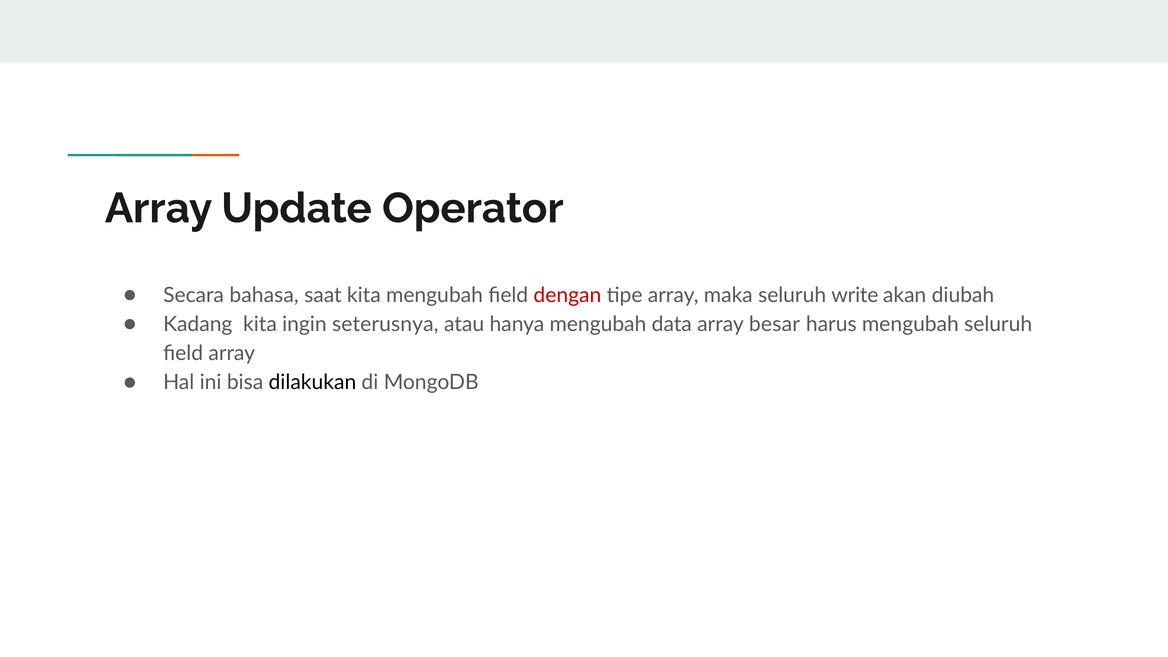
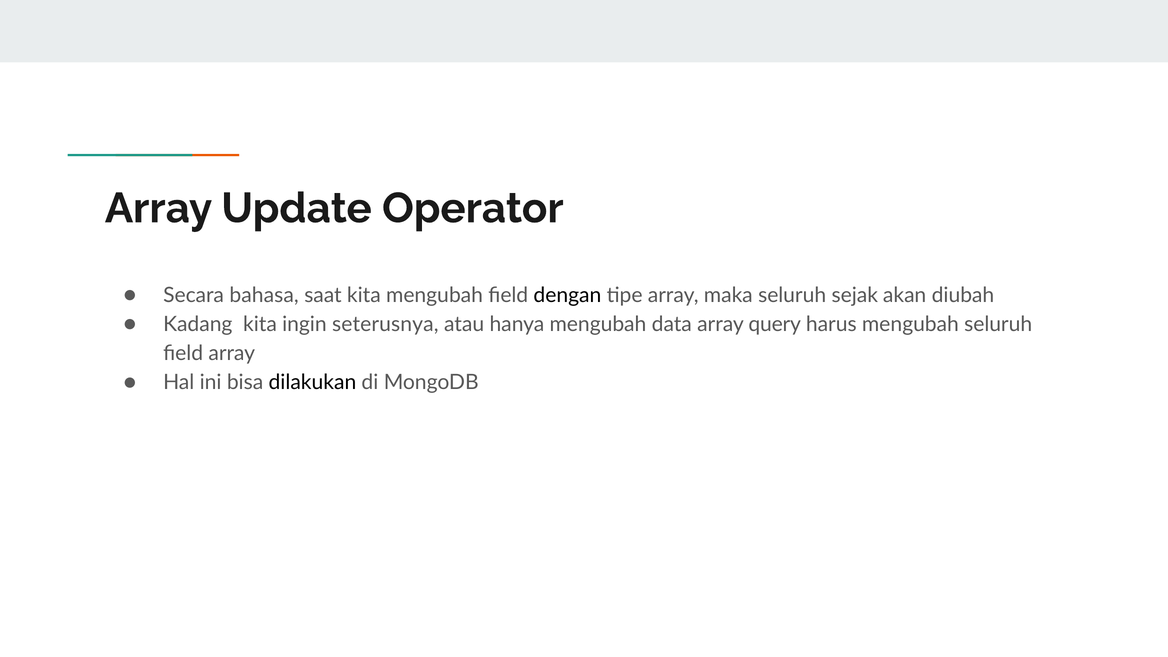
dengan colour: red -> black (567, 295)
write: write -> sejak (855, 295)
besar: besar -> query (775, 324)
